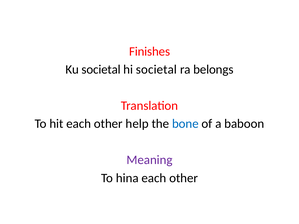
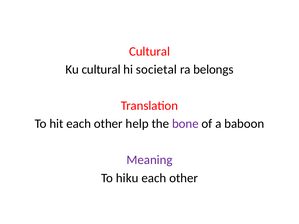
Finishes: Finishes -> Cultural (150, 51)
Ku societal: societal -> cultural (101, 70)
bone colour: blue -> purple (185, 124)
hina: hina -> hiku (127, 178)
